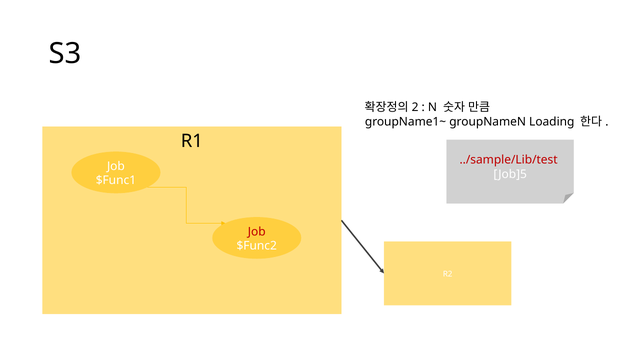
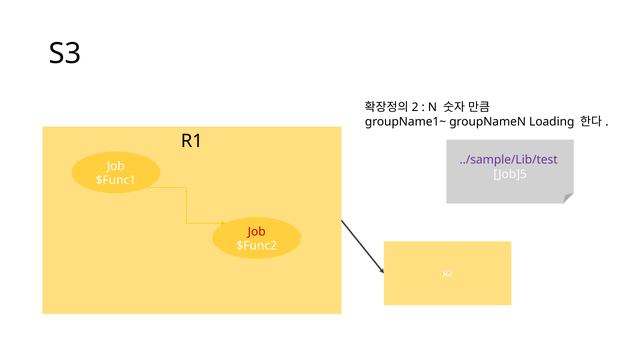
../sample/Lib/test colour: red -> purple (509, 160)
